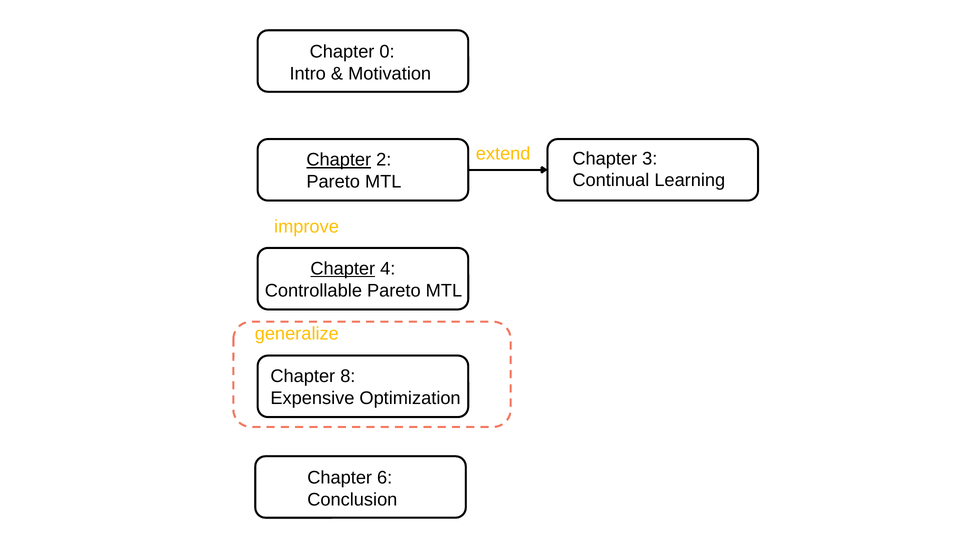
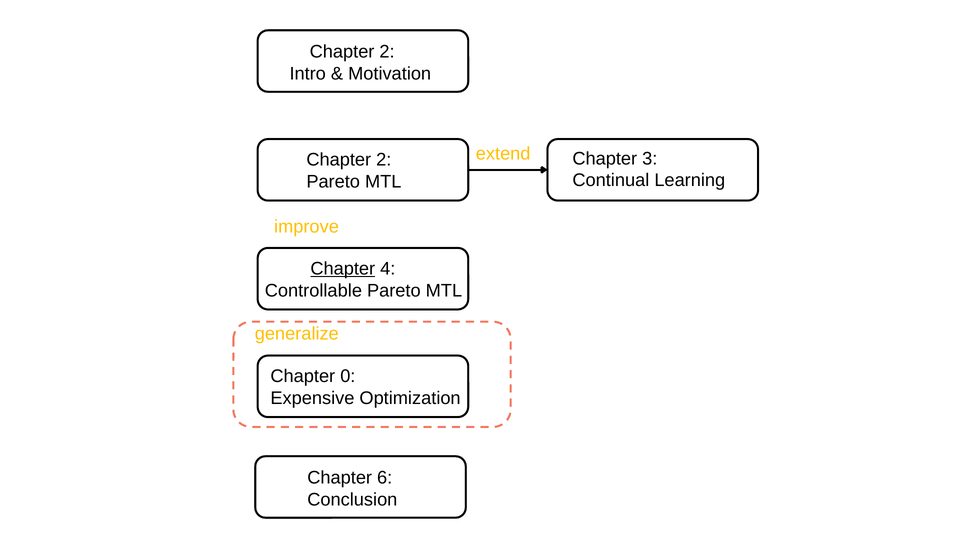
0: 0 -> 2 (387, 52)
Chapter underline: present -> none (339, 160)
8: 8 -> 0 (348, 376)
